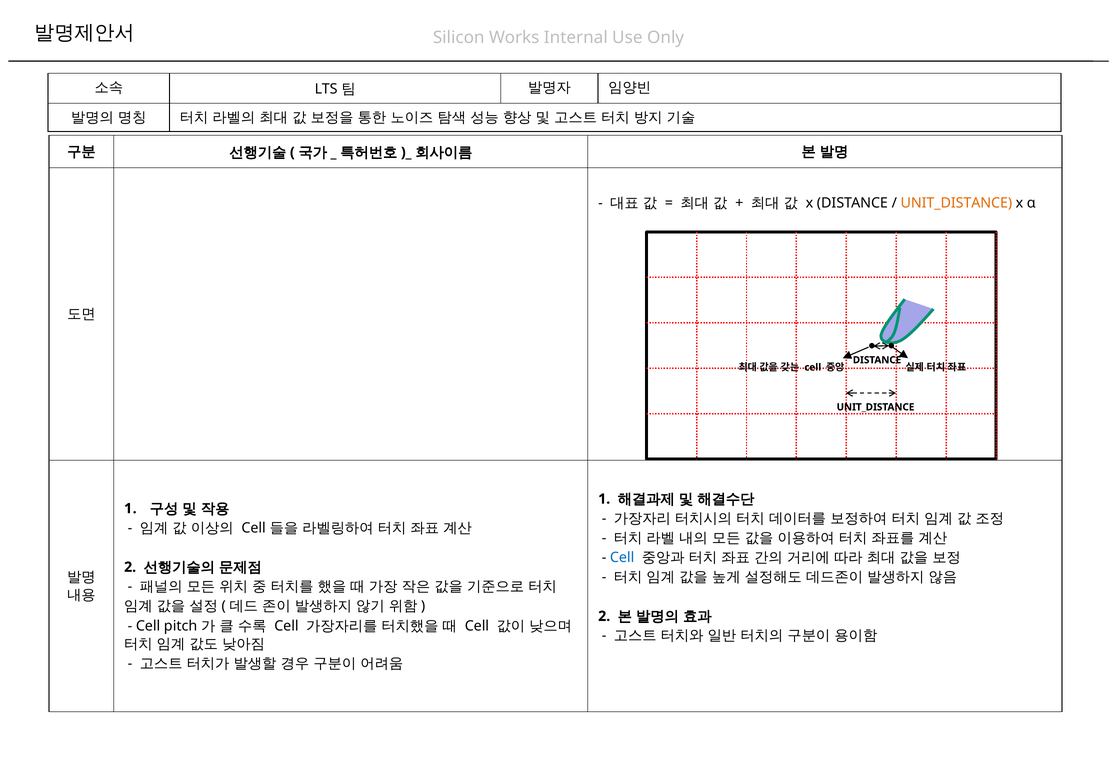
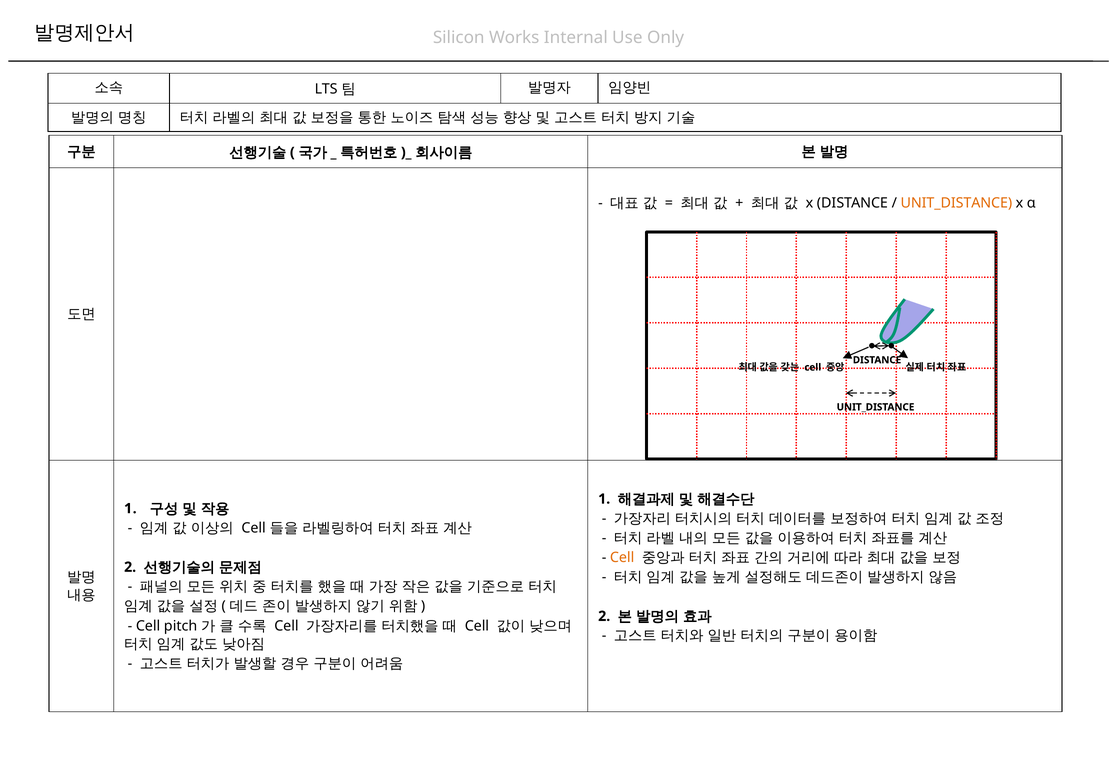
Cell colour: blue -> orange (622, 558)
